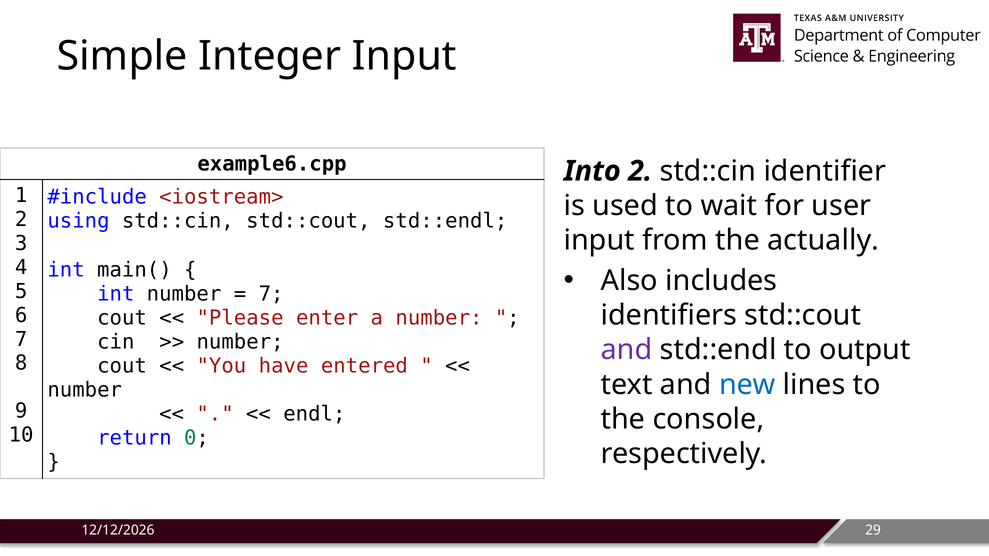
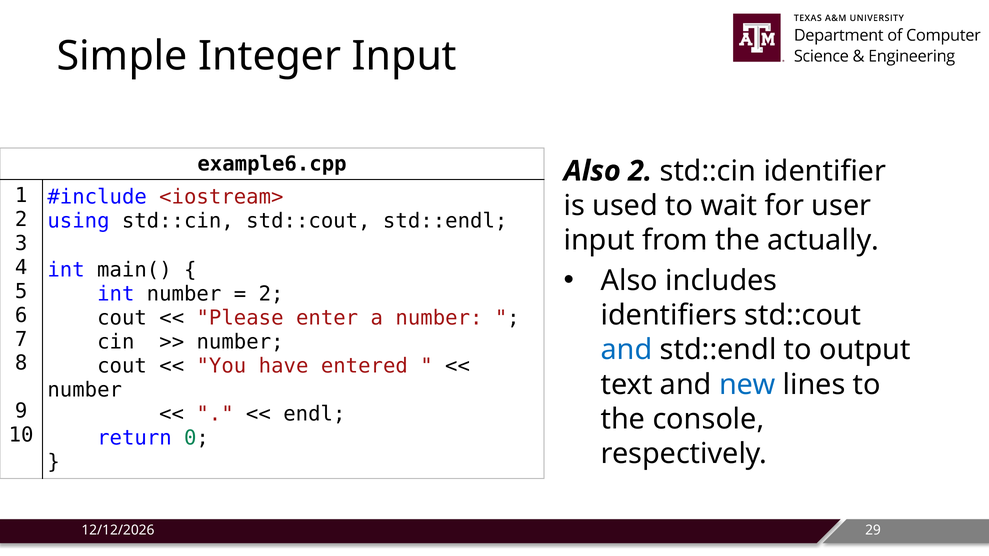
Into: Into -> Also (592, 171)
7: 7 -> 2 (271, 294)
and colour: purple -> blue (627, 350)
